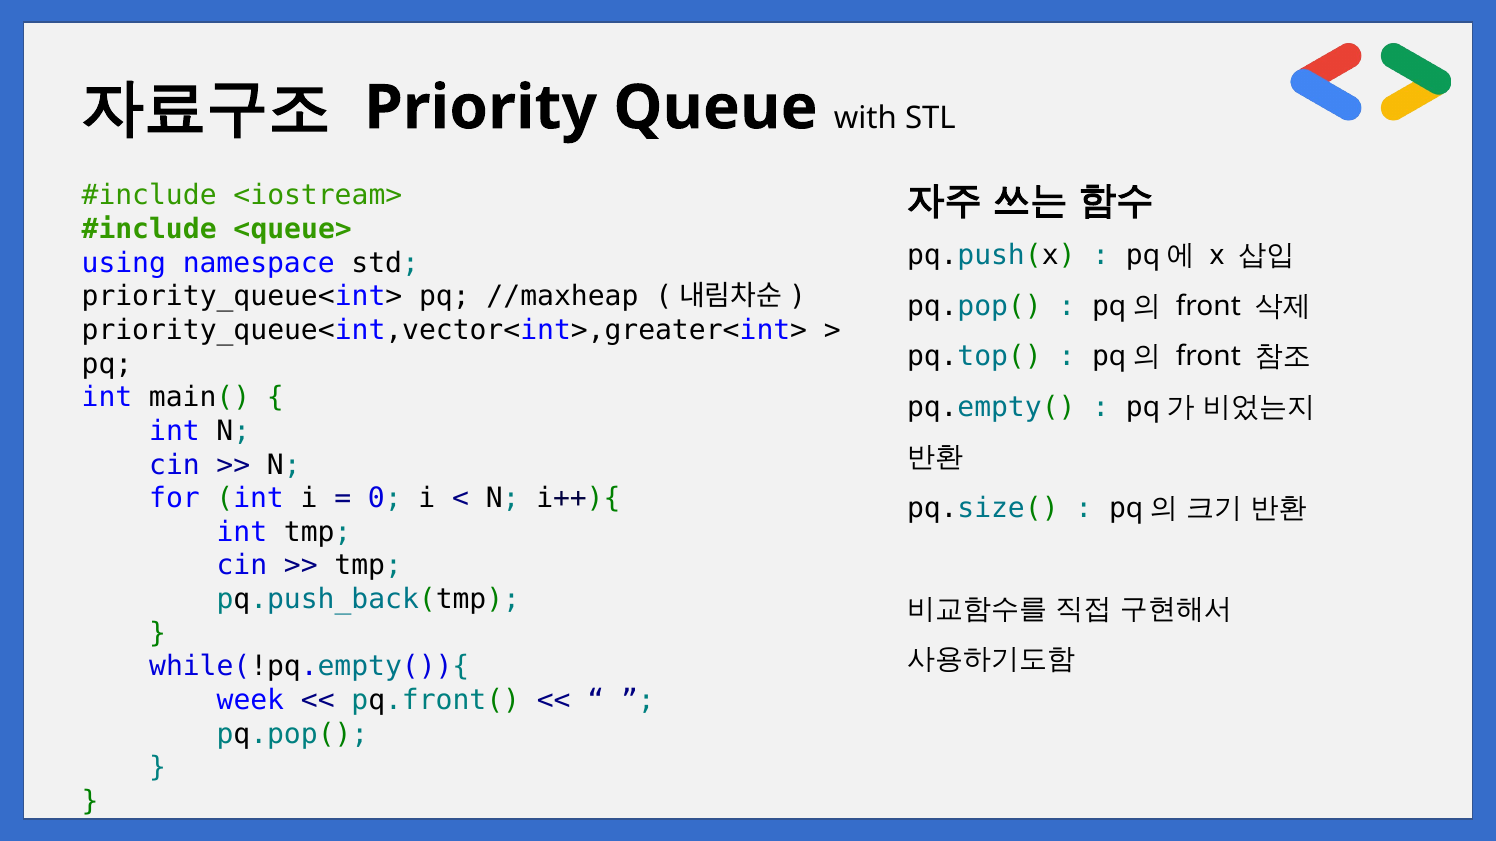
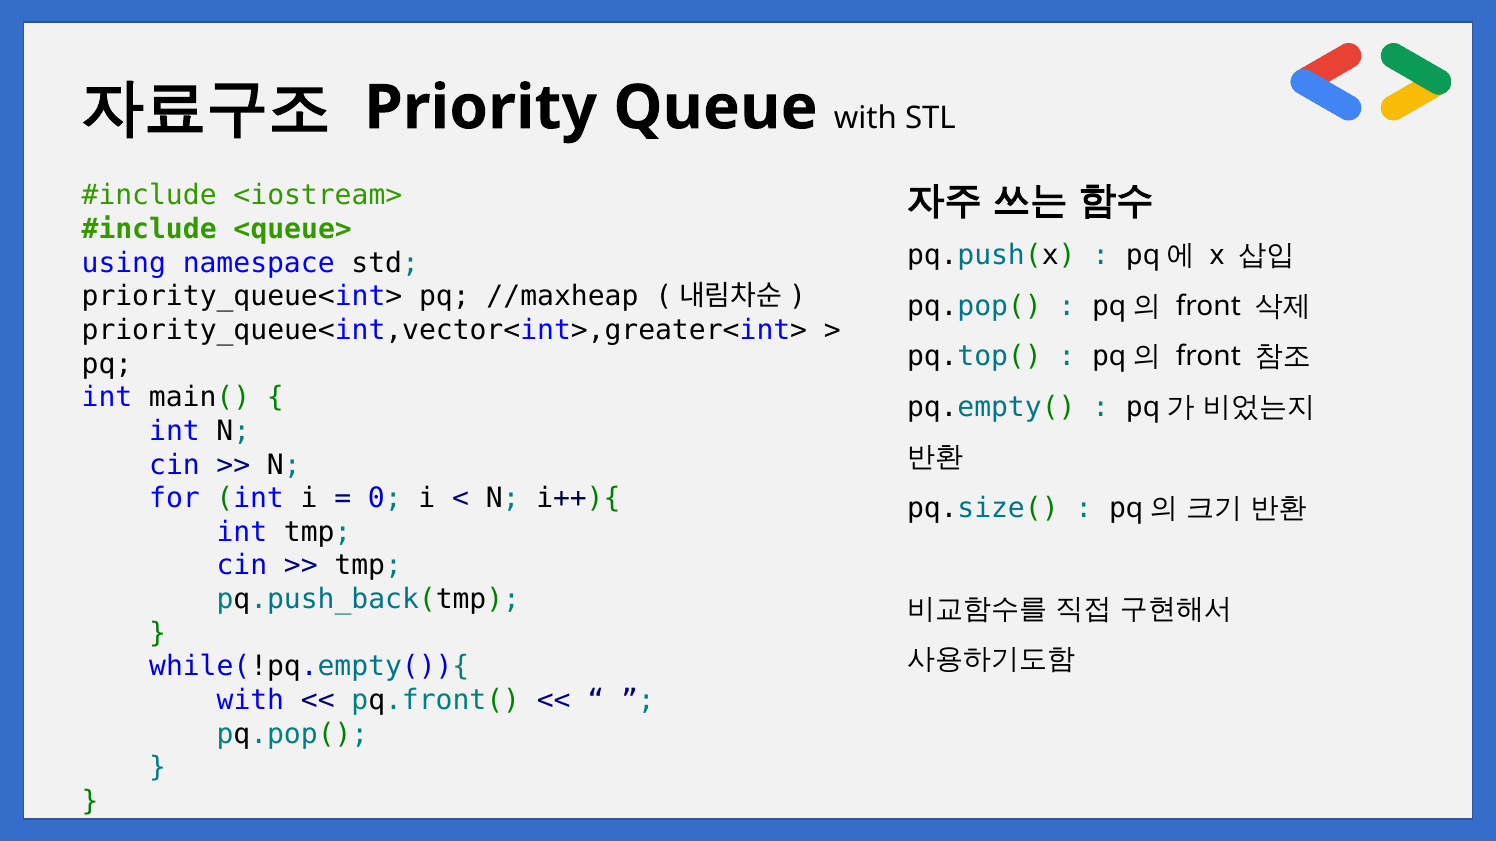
week: week -> with (250, 701)
